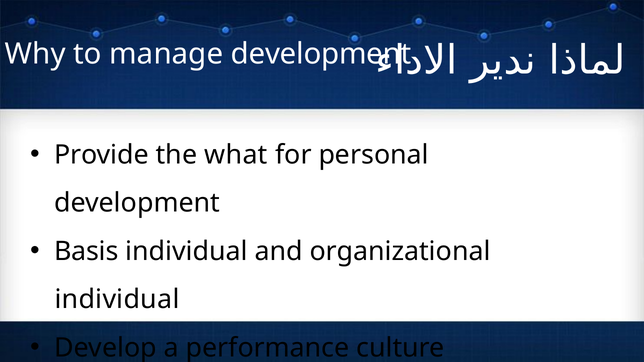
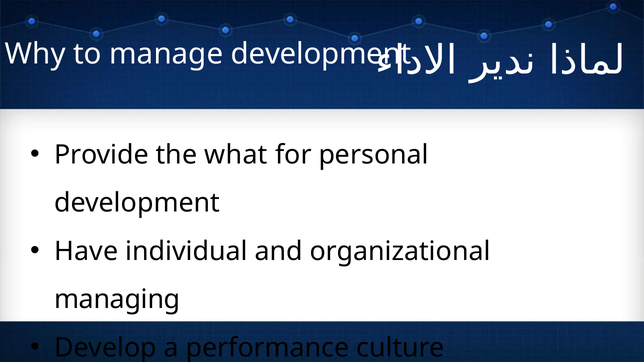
Basis: Basis -> Have (86, 251)
individual: individual -> managing (117, 300)
